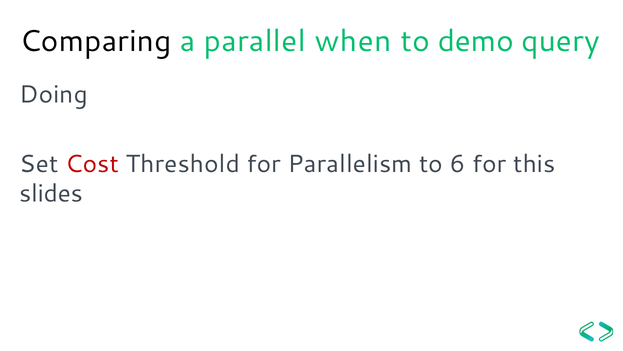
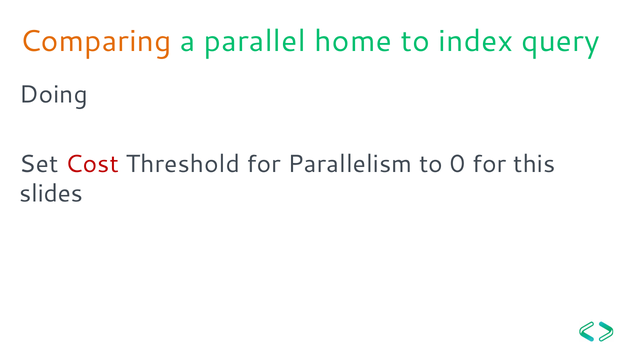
Comparing colour: black -> orange (96, 41)
when: when -> home (353, 41)
demo: demo -> index (476, 41)
6: 6 -> 0 (458, 164)
